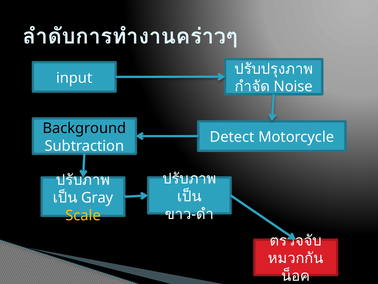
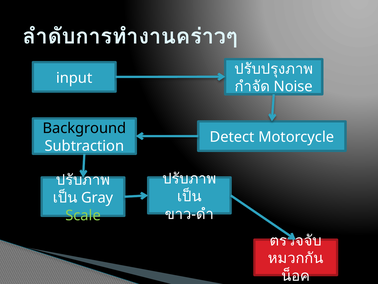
Scale colour: yellow -> light green (83, 215)
